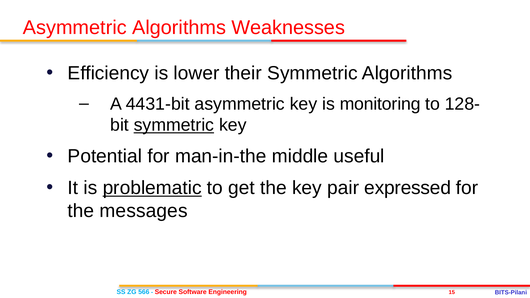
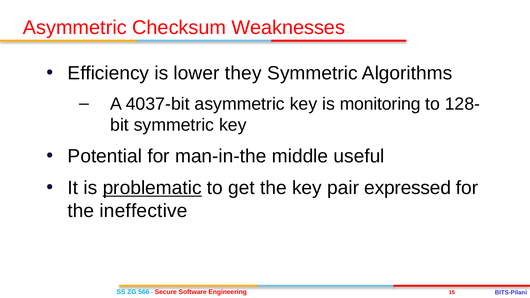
Asymmetric Algorithms: Algorithms -> Checksum (179, 28)
their: their -> they (243, 73)
4431-bit: 4431-bit -> 4037-bit (158, 104)
symmetric underline: present -> none (174, 125)
messages: messages -> ineffective (144, 211)
